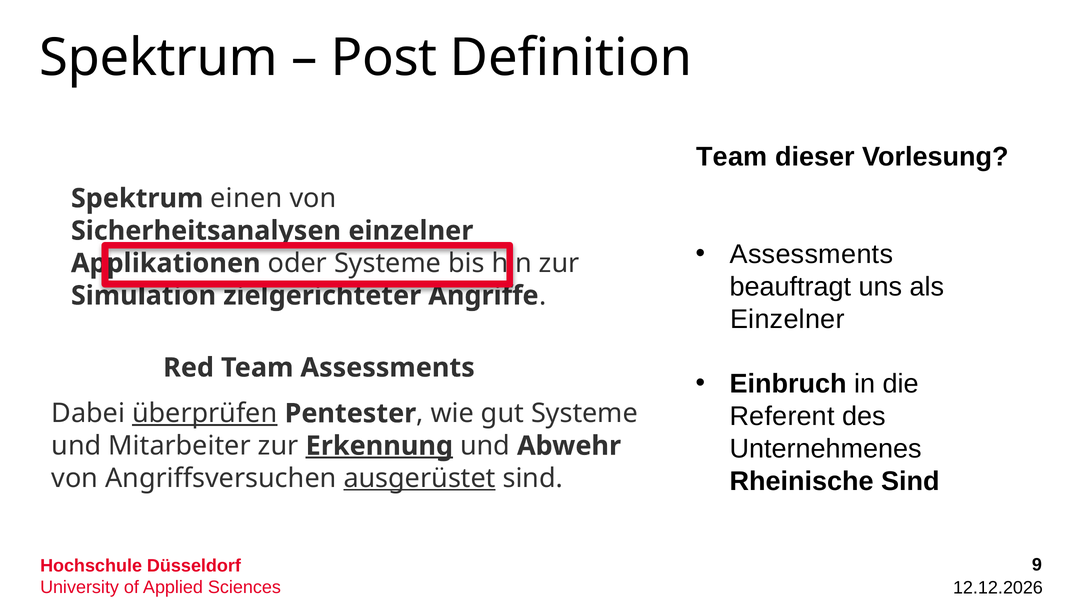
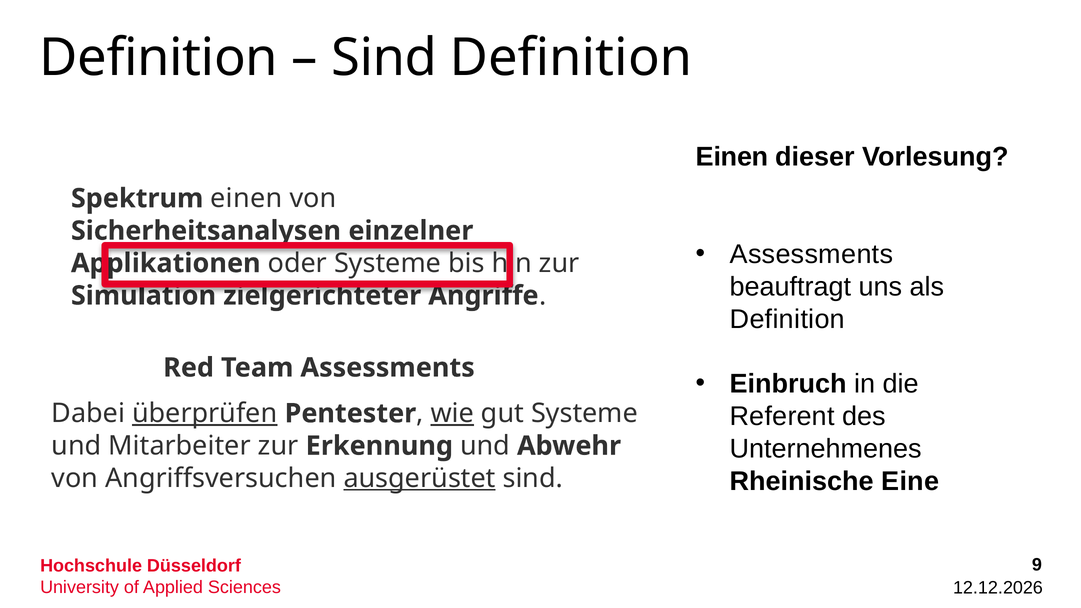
Spektrum: Spektrum -> Definition (159, 58)
Post: Post -> Sind (384, 58)
Team: Team -> Einen (732, 157)
Einzelner: Einzelner -> Definition (787, 319)
wie underline: none -> present (452, 413)
Erkennung underline: present -> none (379, 446)
Rheinische Sind: Sind -> Eine (910, 481)
